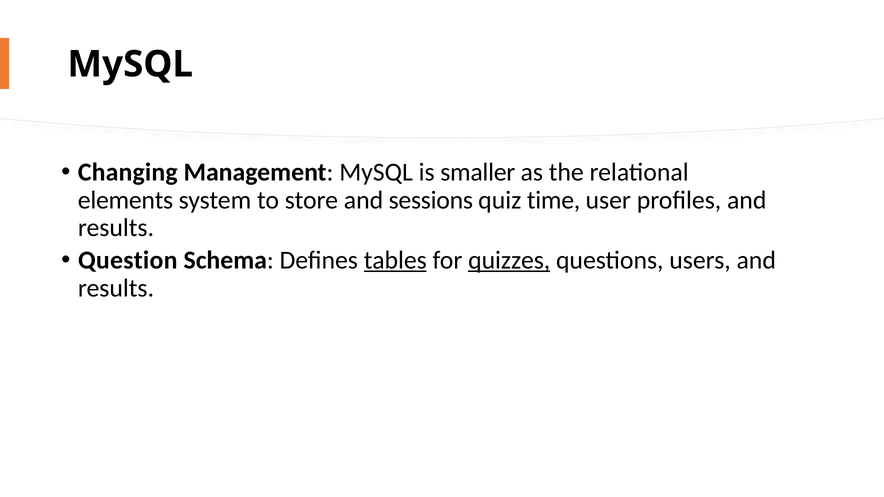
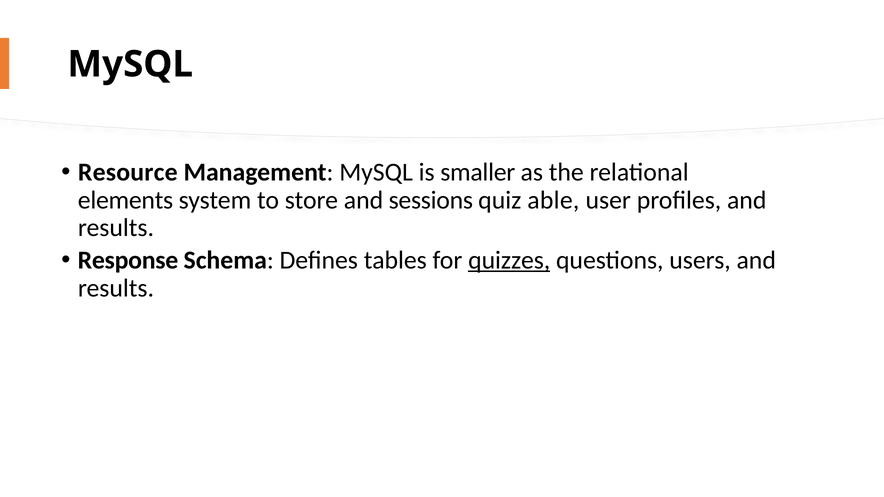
Changing: Changing -> Resource (128, 172)
time: time -> able (553, 200)
Question: Question -> Response (128, 260)
tables underline: present -> none (395, 260)
